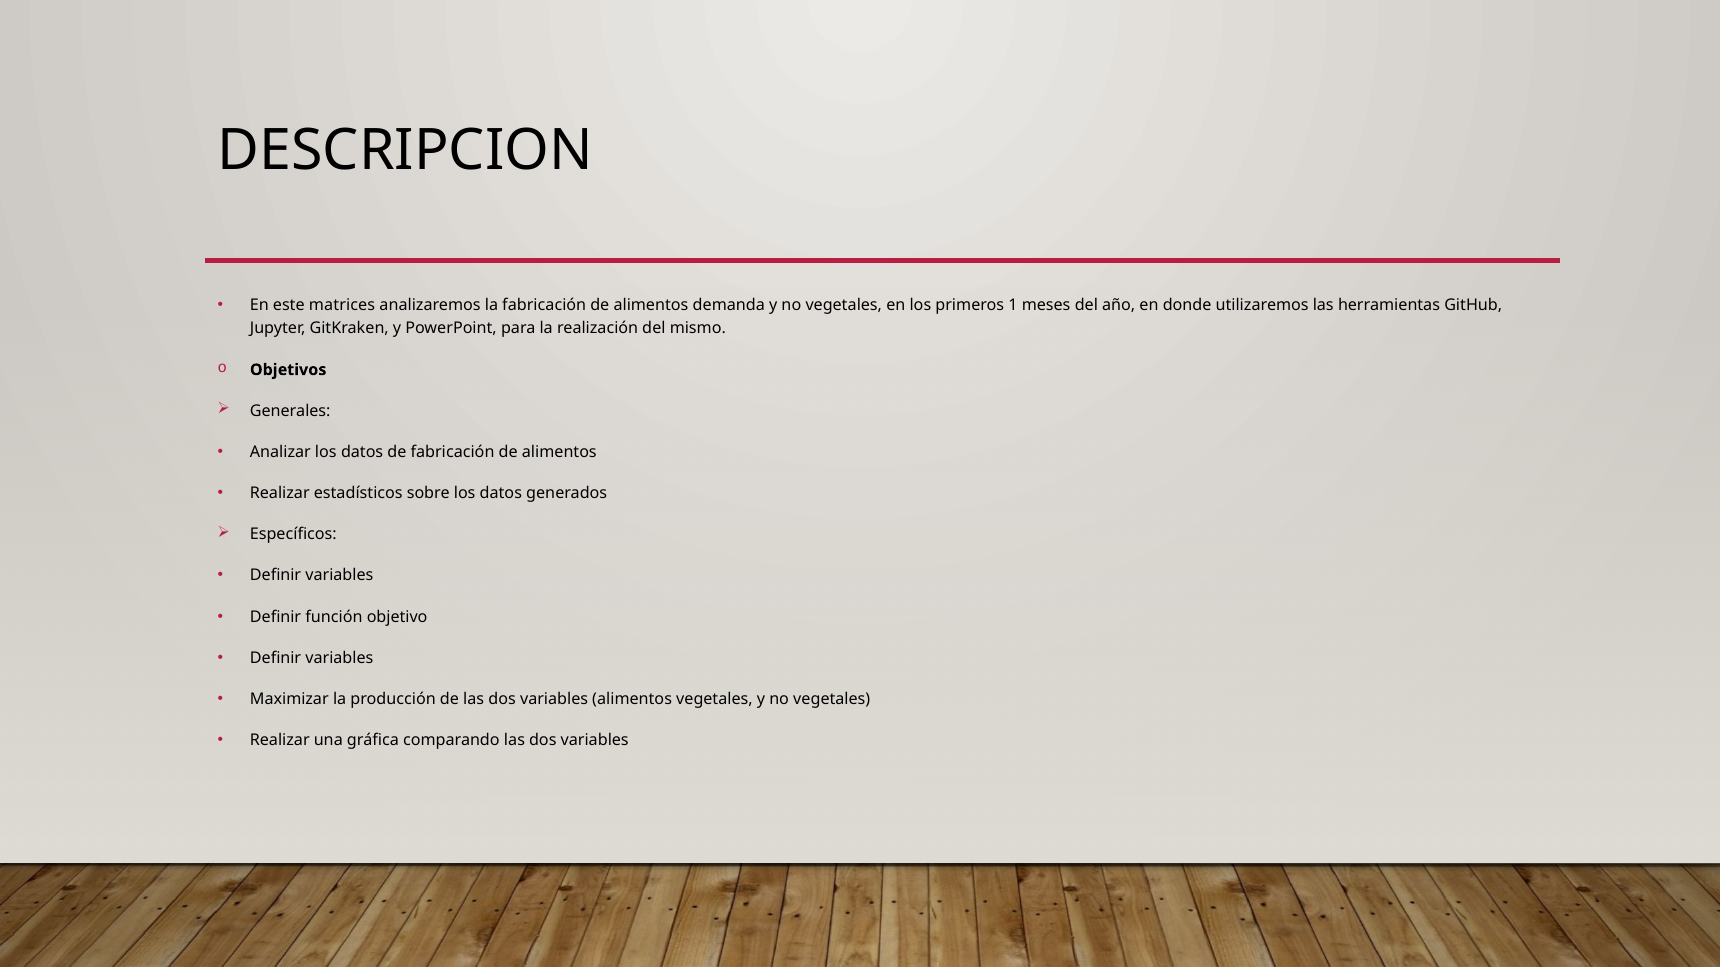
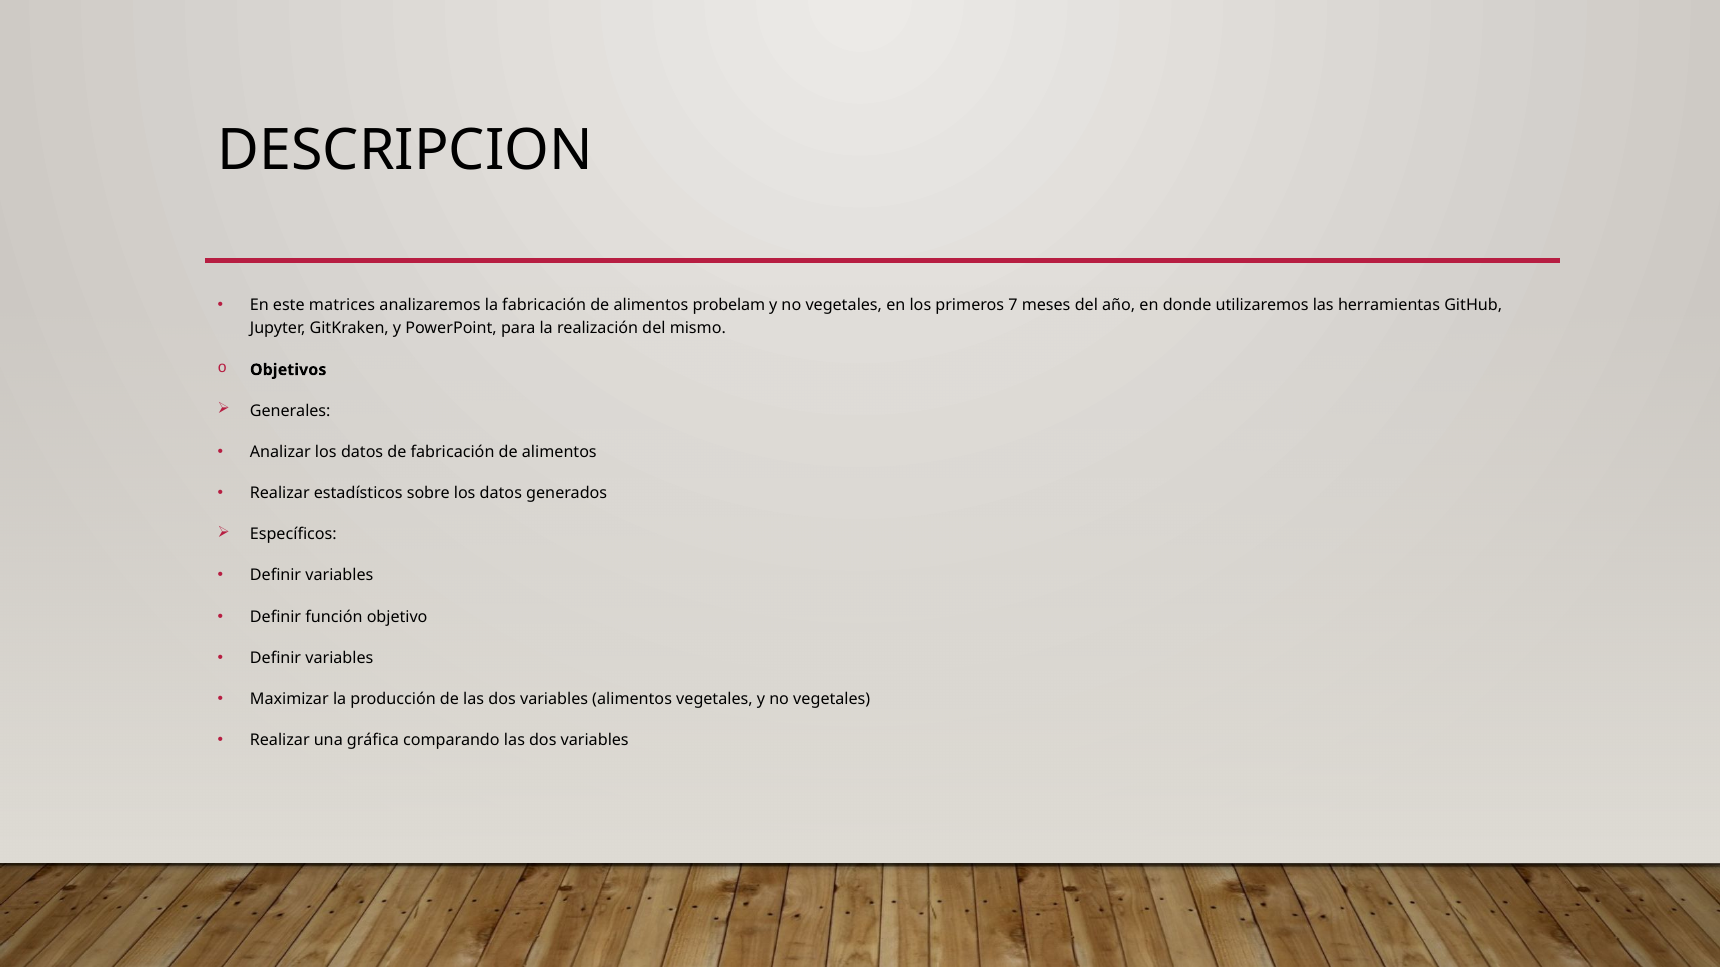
demanda: demanda -> probelam (729, 305)
1: 1 -> 7 (1013, 305)
